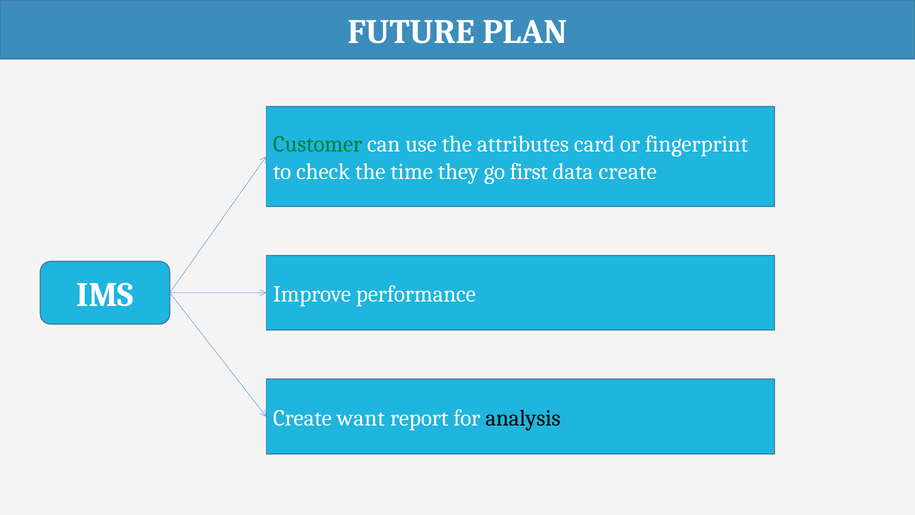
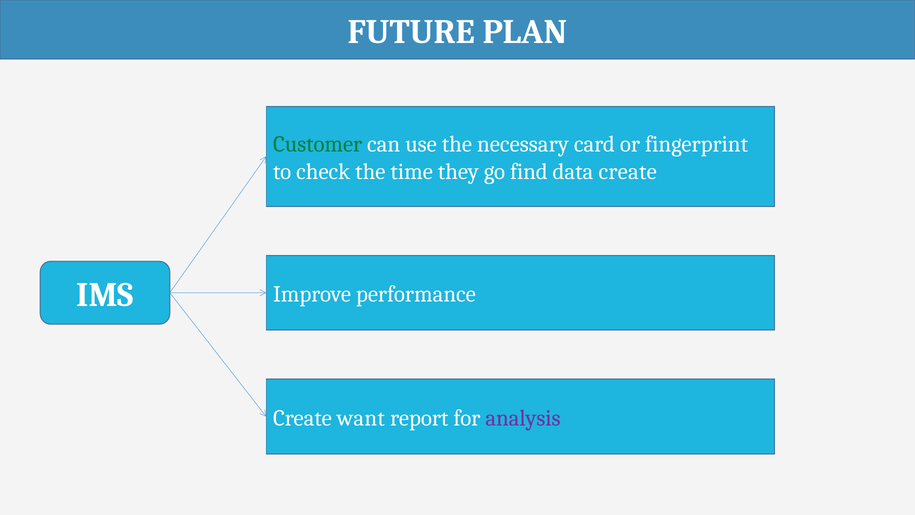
attributes: attributes -> necessary (523, 144)
first: first -> find (529, 172)
analysis colour: black -> purple (523, 418)
